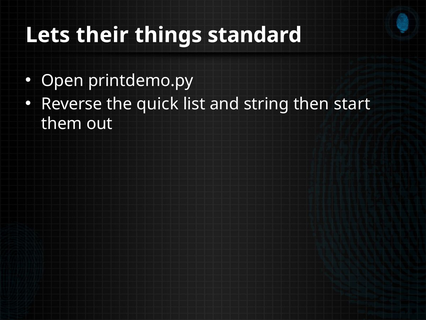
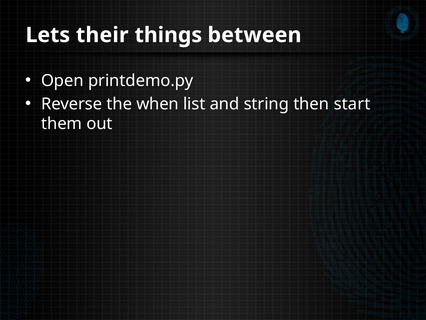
standard: standard -> between (255, 35)
quick: quick -> when (158, 104)
